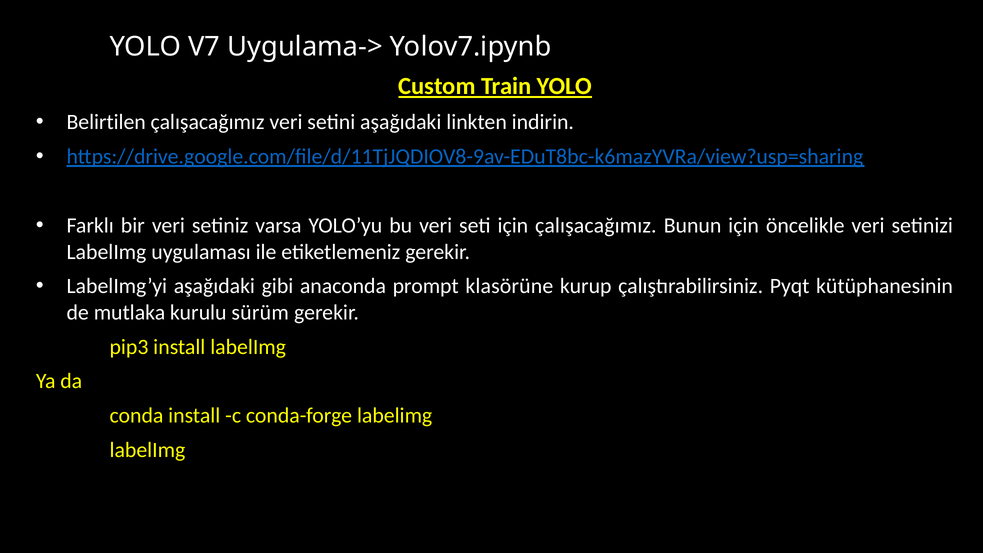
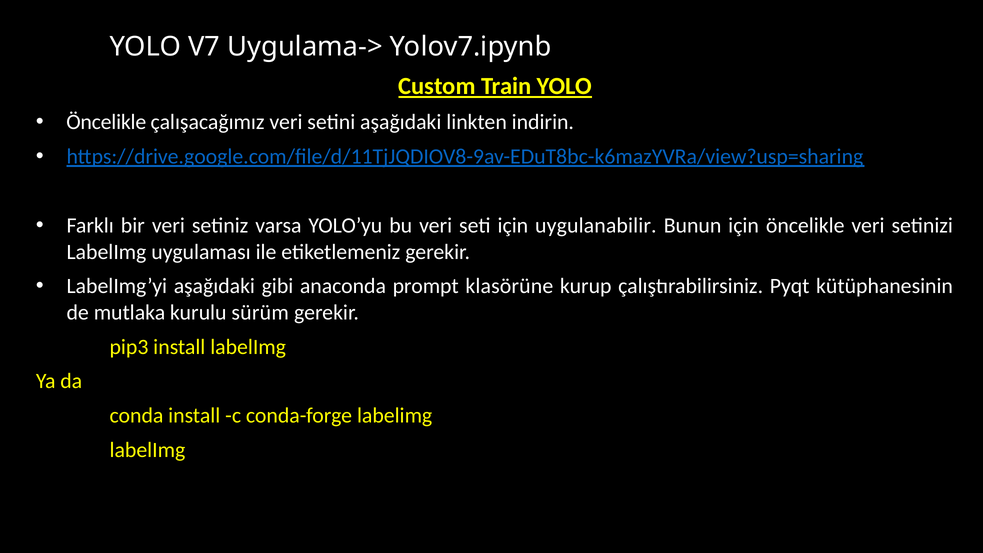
Belirtilen: Belirtilen -> Öncelikle (106, 122)
için çalışacağımız: çalışacağımız -> uygulanabilir (596, 226)
